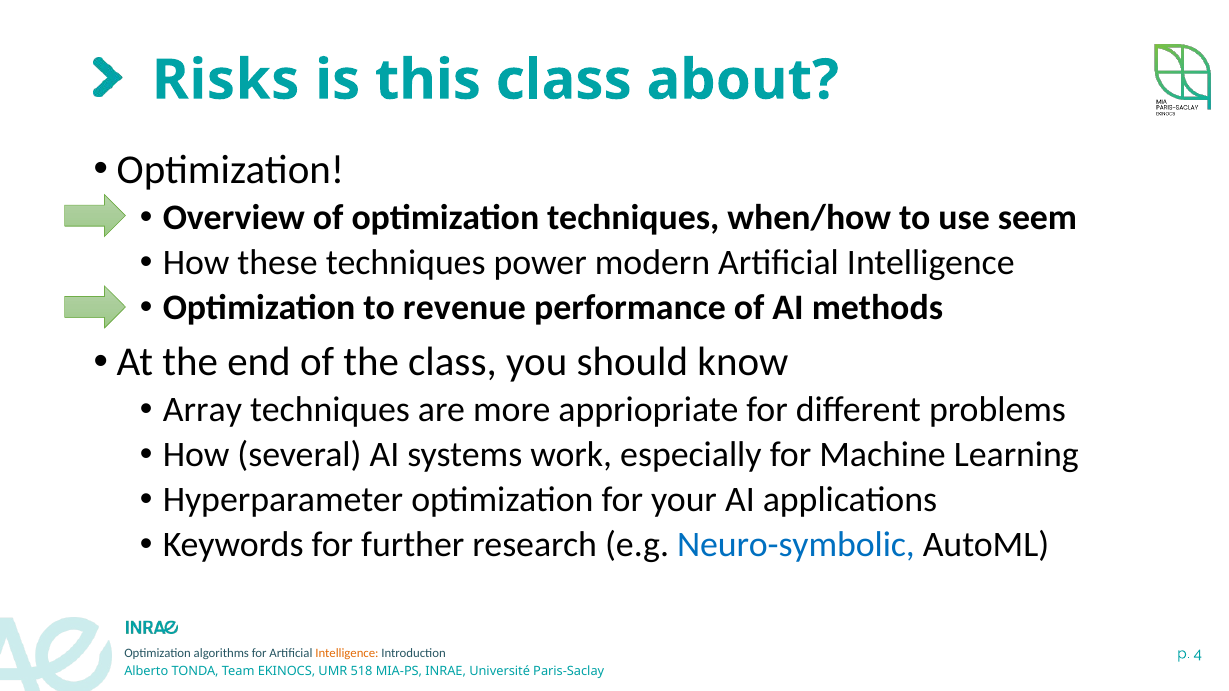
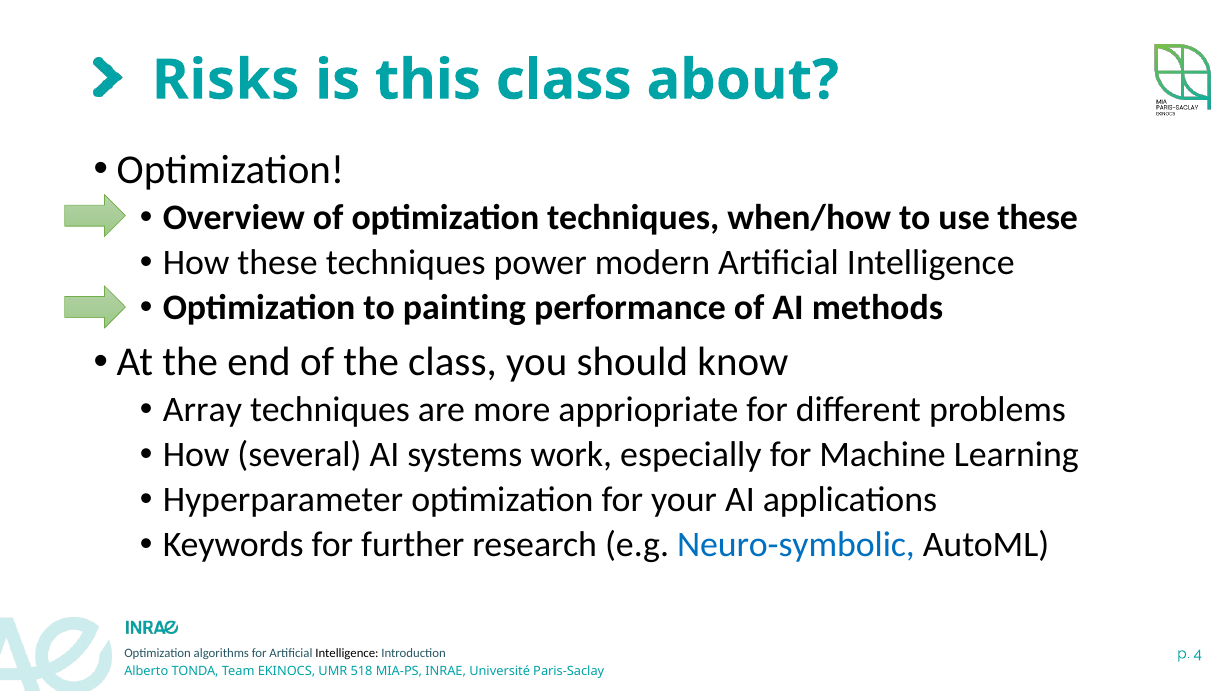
use seem: seem -> these (1038, 218)
revenue: revenue -> painting (464, 308)
Intelligence colour: orange -> black (347, 653)
